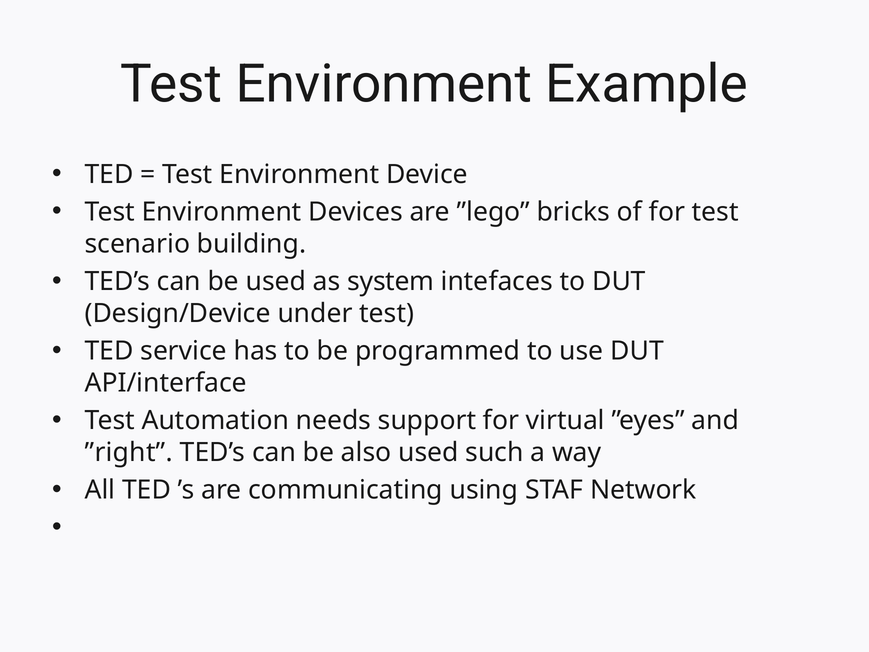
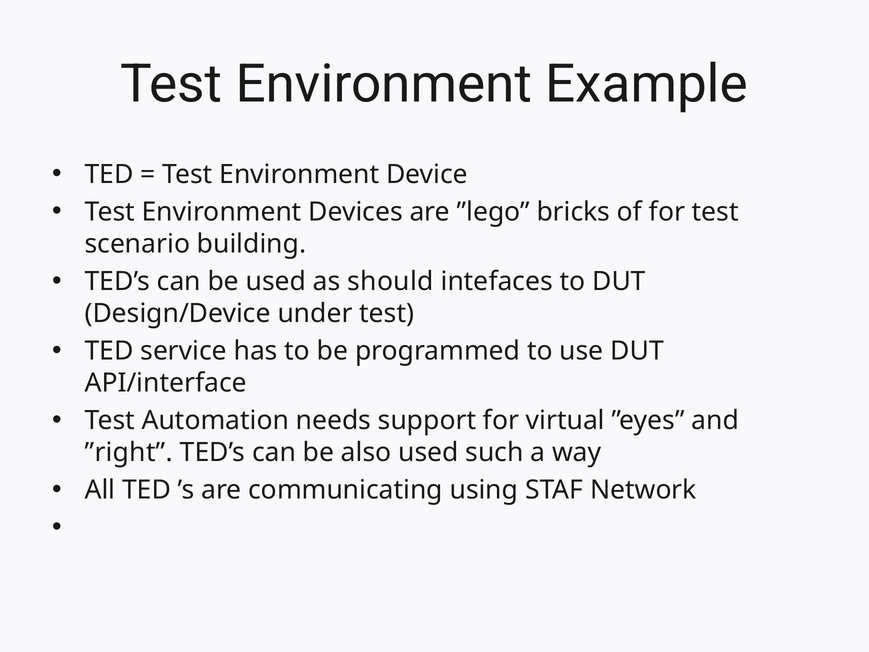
system: system -> should (391, 281)
